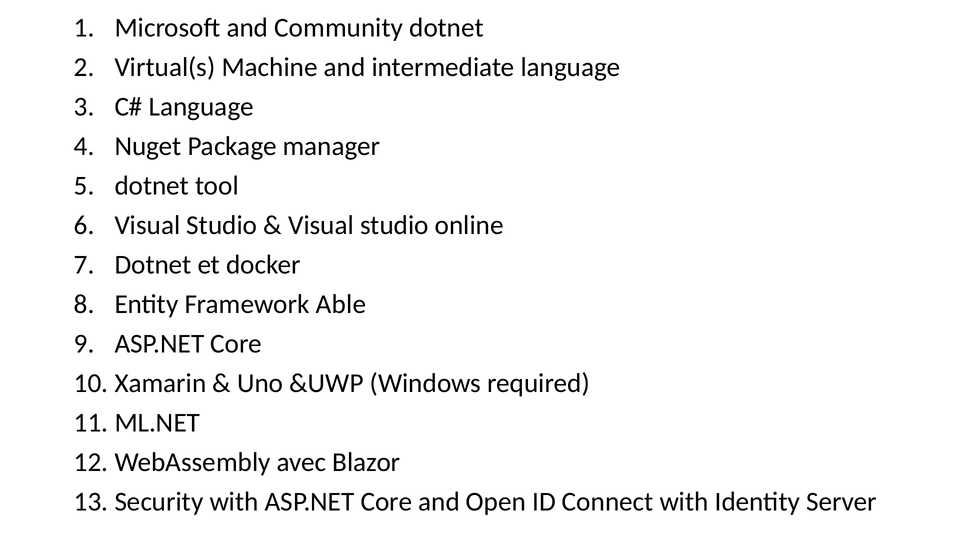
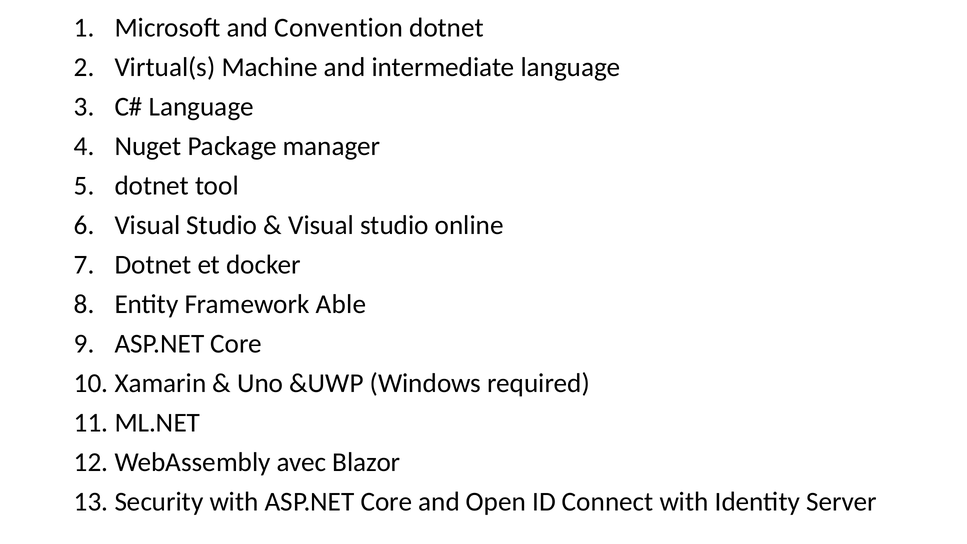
Community: Community -> Convention (339, 28)
